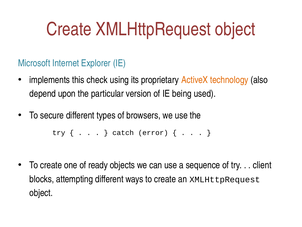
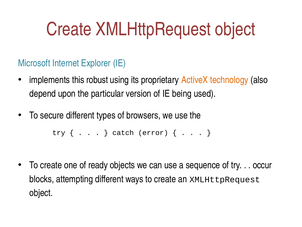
check: check -> robust (97, 80)
client: client -> occur (262, 165)
